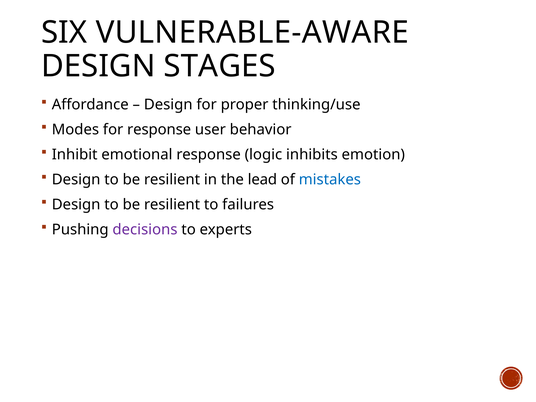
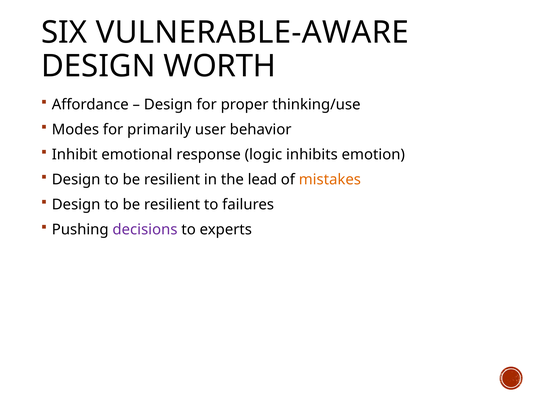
STAGES: STAGES -> WORTH (220, 66)
for response: response -> primarily (159, 129)
mistakes colour: blue -> orange (330, 179)
